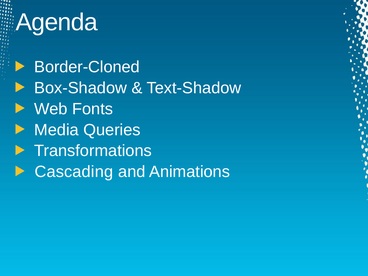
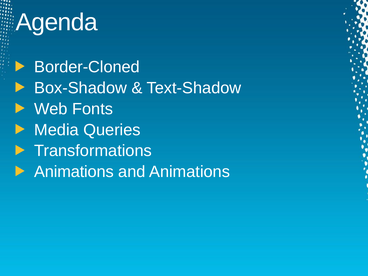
Cascading: Cascading -> Animations (74, 172)
